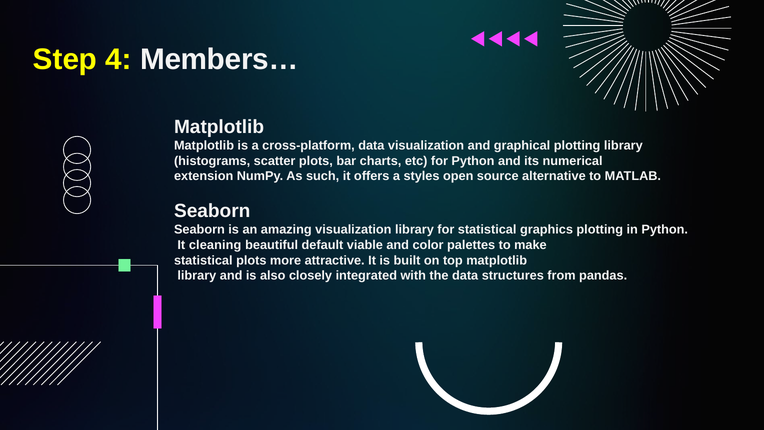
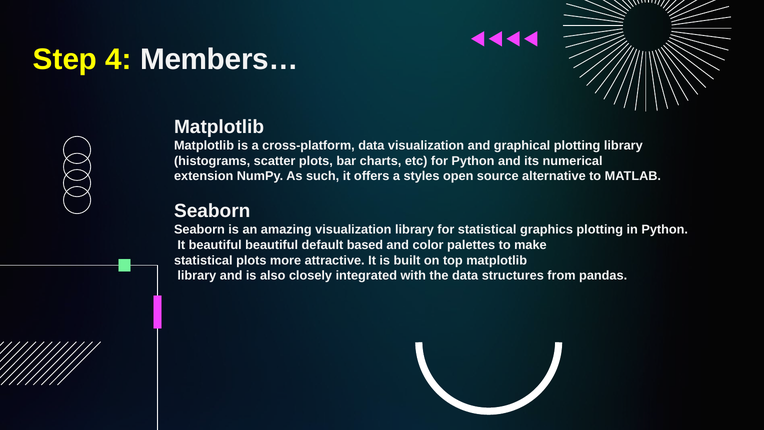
It cleaning: cleaning -> beautiful (215, 245)
viable: viable -> based (365, 245)
